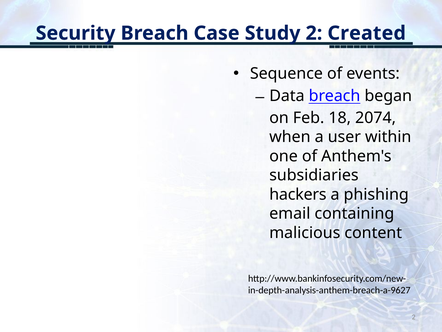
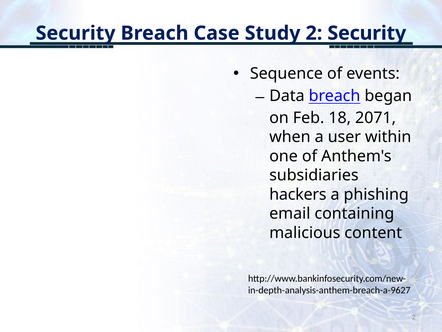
2 Created: Created -> Security (367, 33)
2074: 2074 -> 2071 (376, 118)
